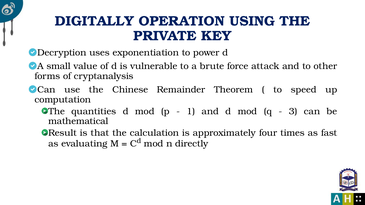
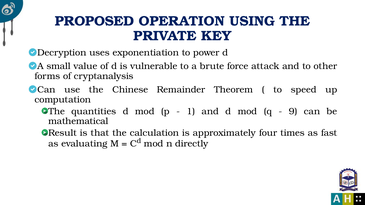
DIGITALLY: DIGITALLY -> PROPOSED (95, 21)
3: 3 -> 9 (293, 111)
